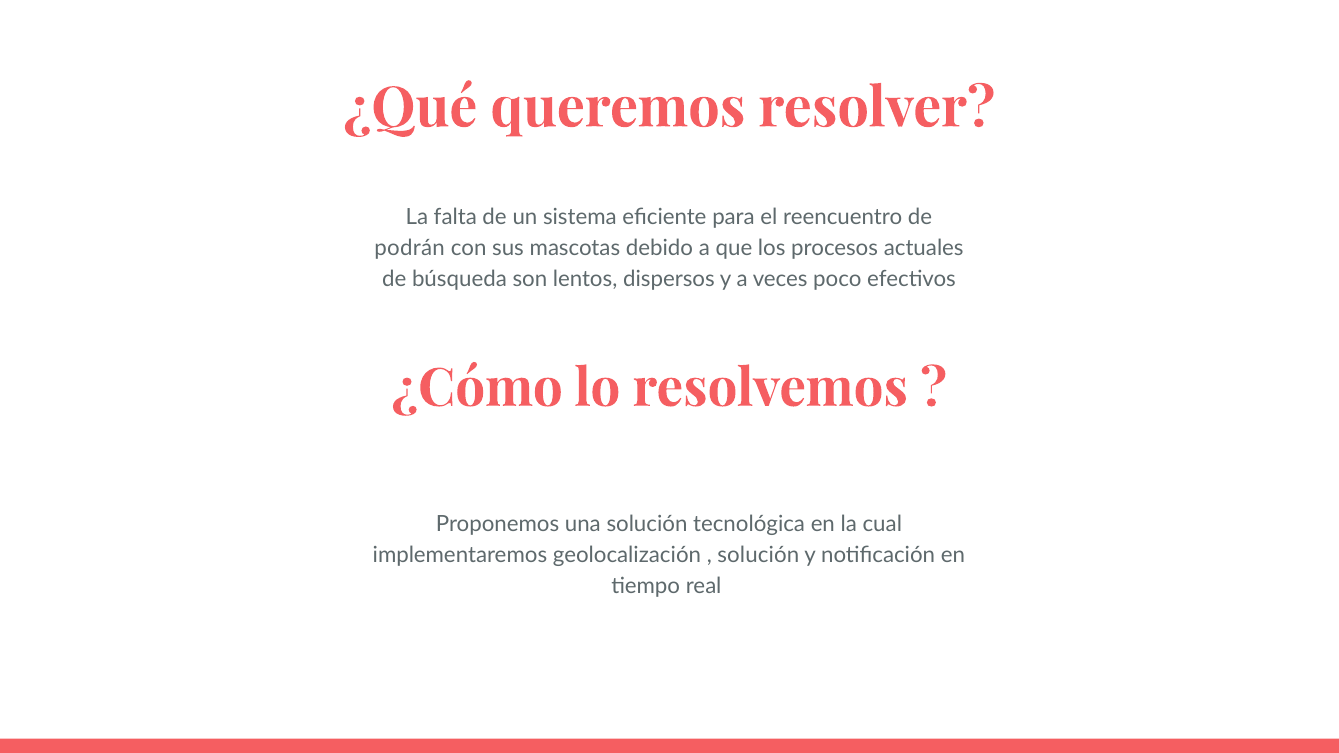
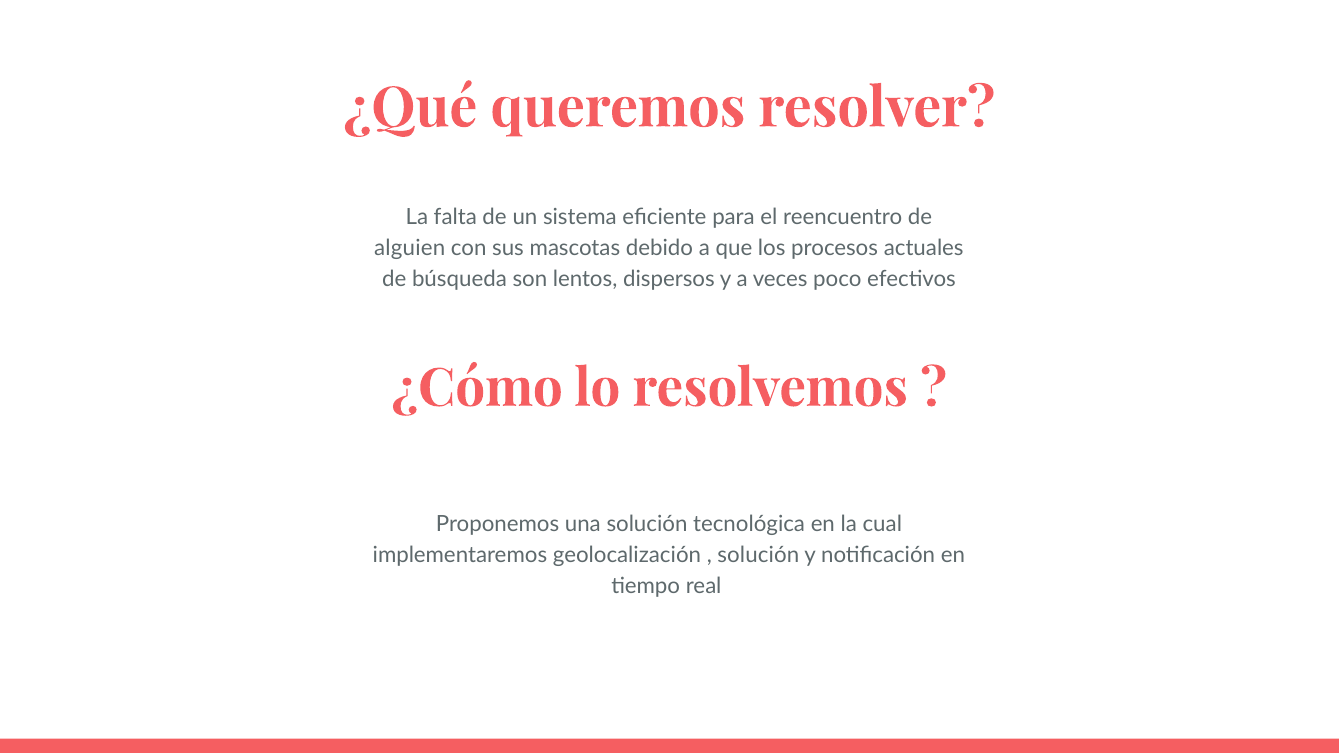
podrán: podrán -> alguien (410, 248)
